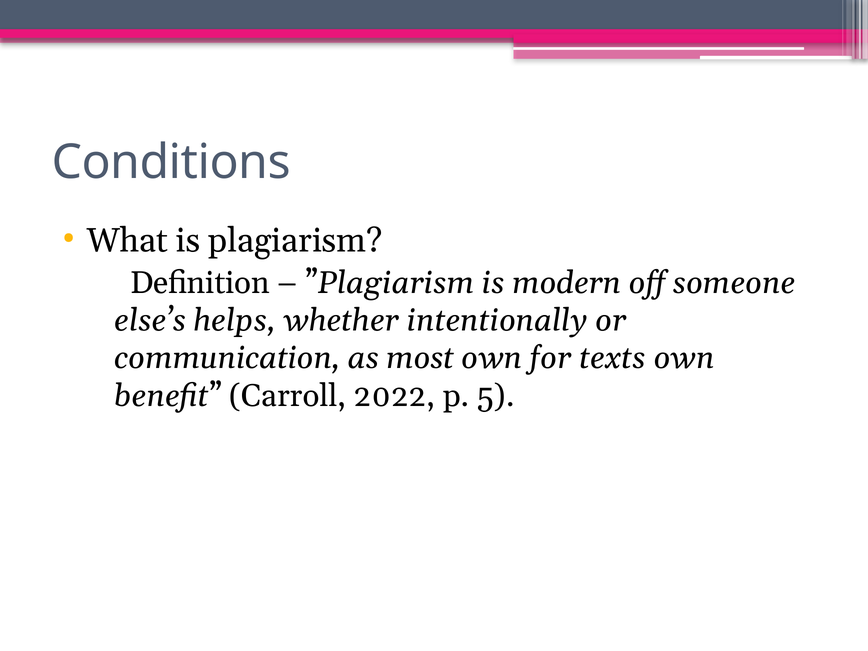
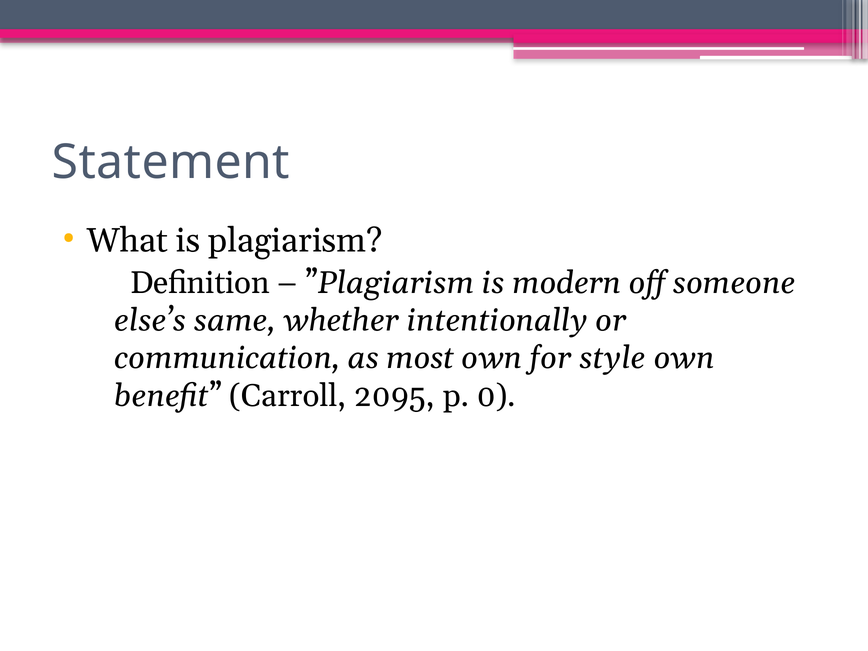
Conditions: Conditions -> Statement (171, 162)
helps: helps -> same (235, 321)
texts: texts -> style (612, 358)
2022: 2022 -> 2095 (394, 396)
5: 5 -> 0 (496, 396)
